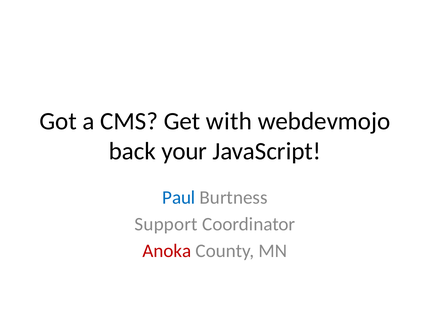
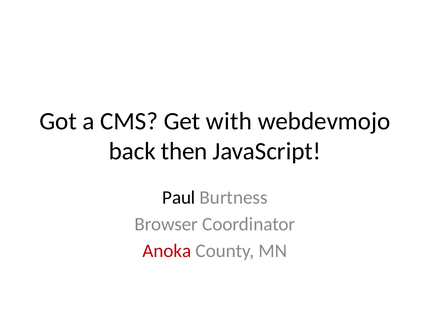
your: your -> then (184, 152)
Paul colour: blue -> black (179, 198)
Support: Support -> Browser (166, 224)
